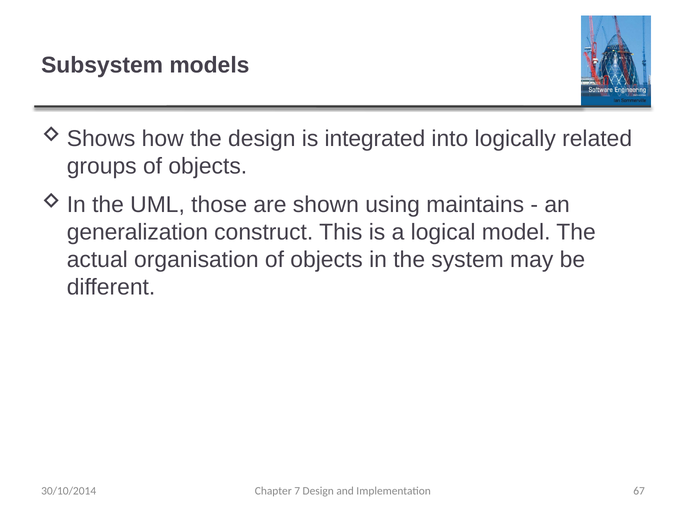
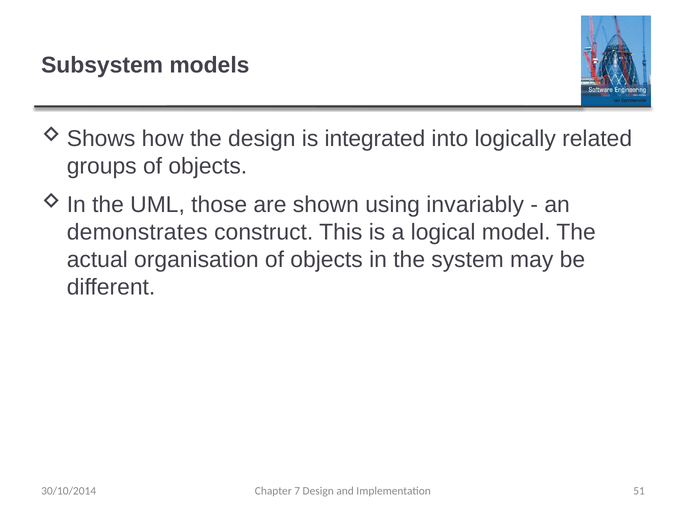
maintains: maintains -> invariably (475, 205)
generalization: generalization -> demonstrates (137, 233)
67: 67 -> 51 (639, 491)
